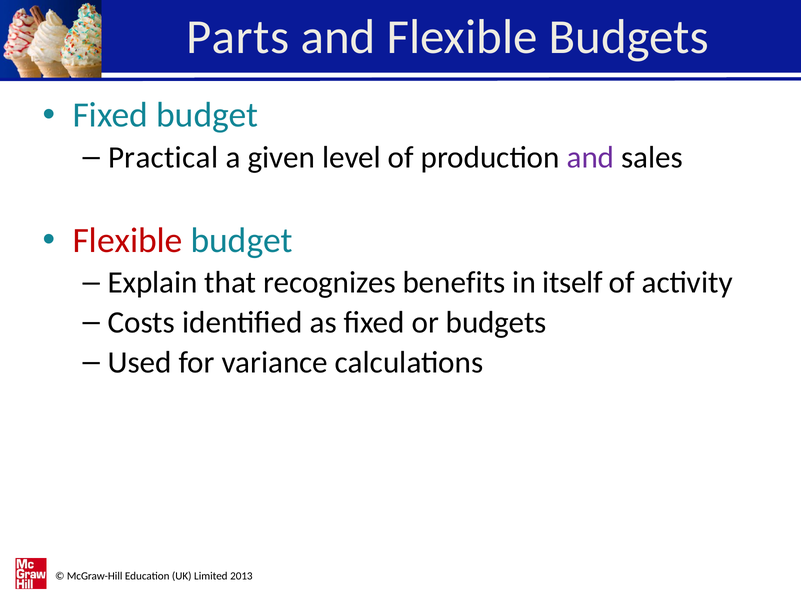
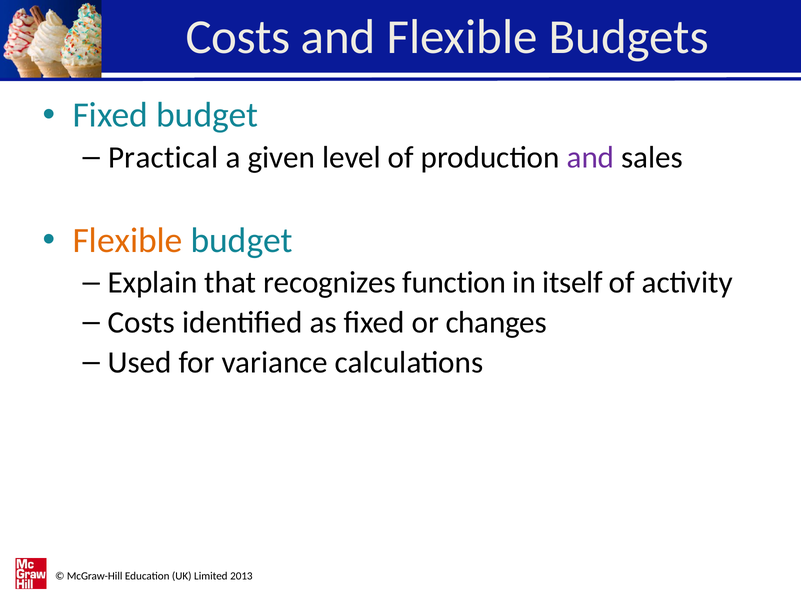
Parts: Parts -> Costs (238, 37)
Flexible colour: red -> orange (128, 241)
benefits: benefits -> function (454, 283)
or budgets: budgets -> changes (496, 323)
